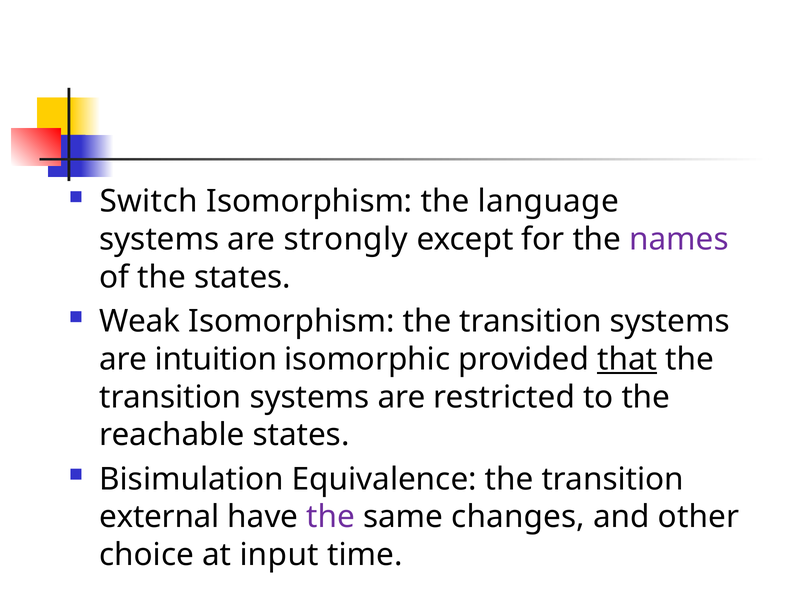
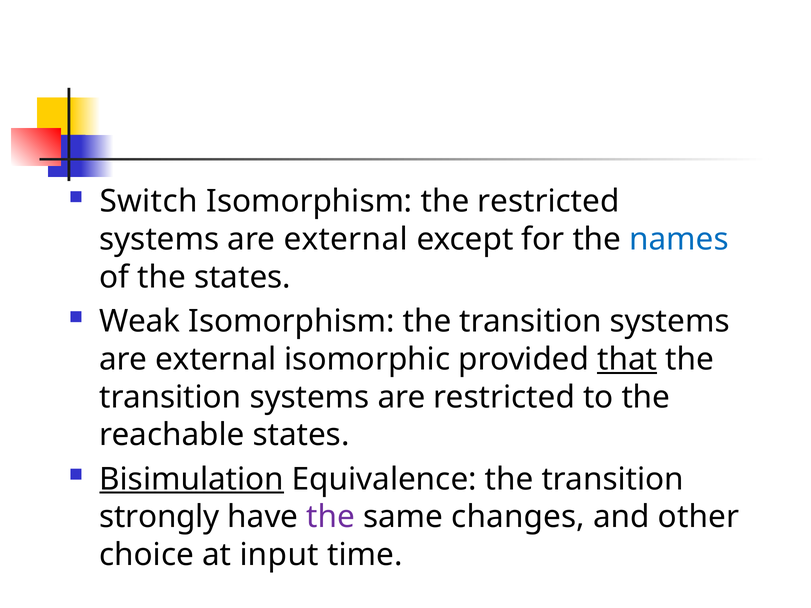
the language: language -> restricted (548, 202)
strongly: strongly -> external (346, 239)
names colour: purple -> blue (679, 239)
intuition: intuition -> external (216, 359)
Bisimulation underline: none -> present (192, 479)
external: external -> strongly (159, 517)
